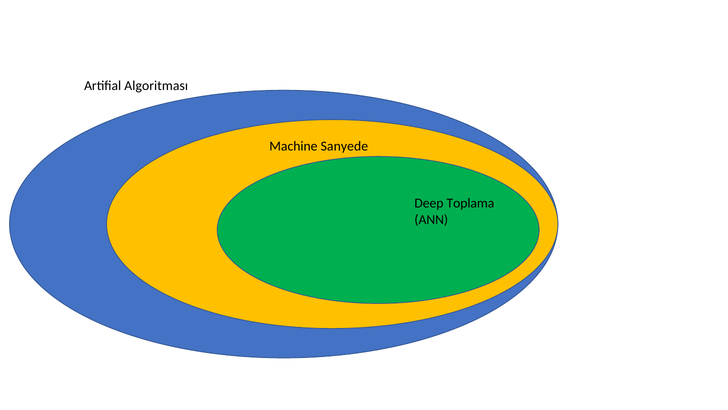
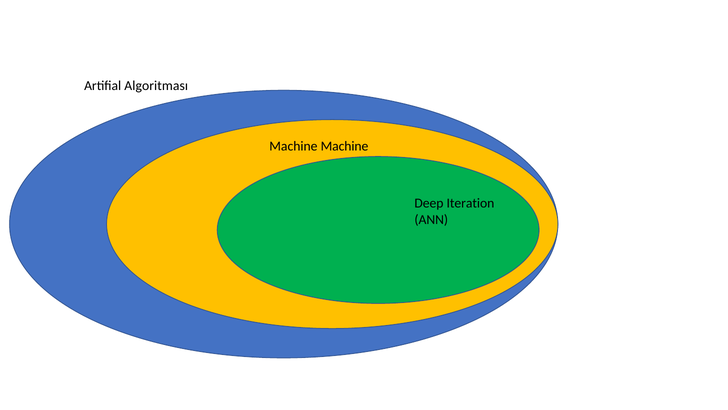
Machine Sanyede: Sanyede -> Machine (344, 146)
Toplama: Toplama -> Iteration (470, 203)
